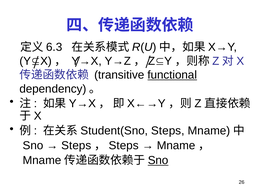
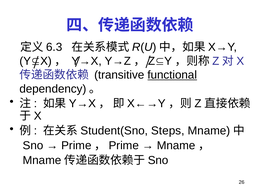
Steps: Steps -> Prime (76, 146)
Steps: Steps -> Prime (124, 146)
Sno underline: present -> none (158, 160)
